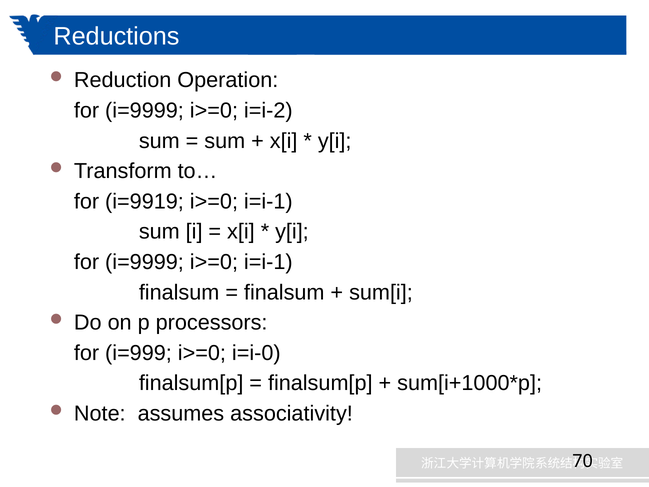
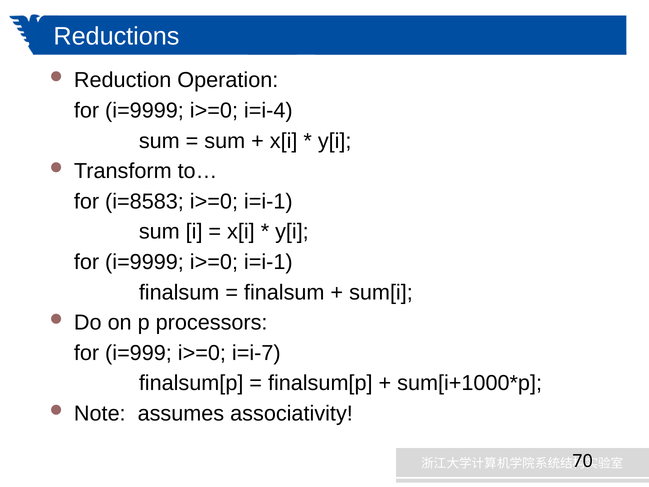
i=i-2: i=i-2 -> i=i-4 (268, 111)
i=9919: i=9919 -> i=8583 (144, 201)
i=i-0: i=i-0 -> i=i-7 (256, 353)
